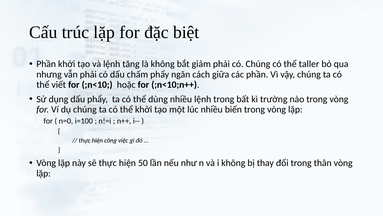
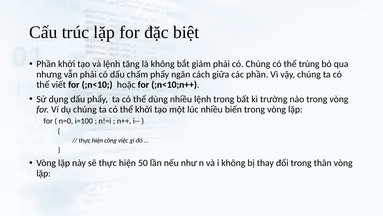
taller: taller -> trùng (309, 64)
